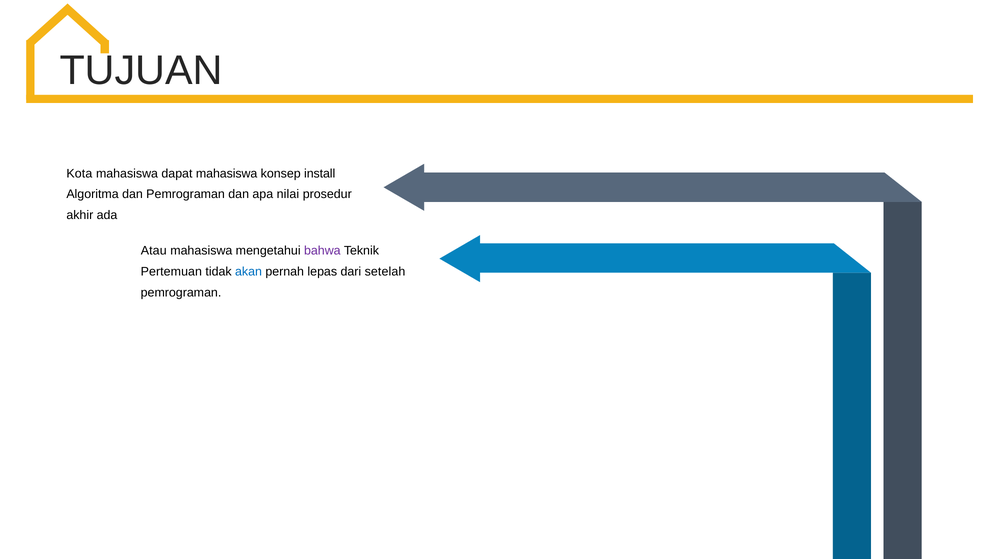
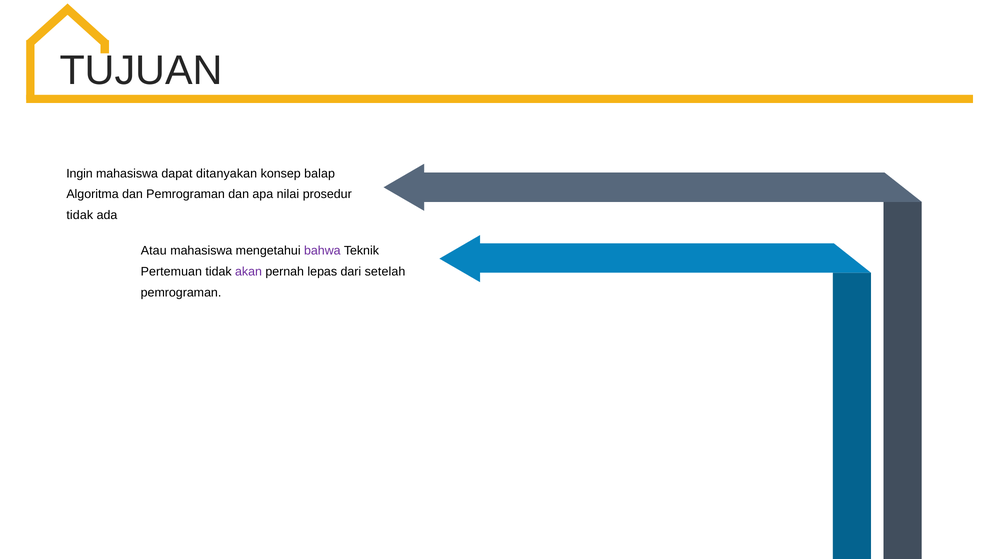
Kota: Kota -> Ingin (79, 174)
dapat mahasiswa: mahasiswa -> ditanyakan (227, 174)
install: install -> balap (320, 174)
akhir: akhir -> tidak (80, 215)
akan colour: blue -> purple (249, 272)
